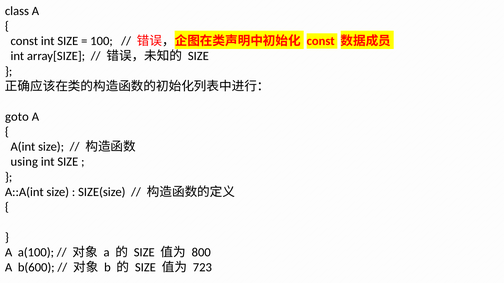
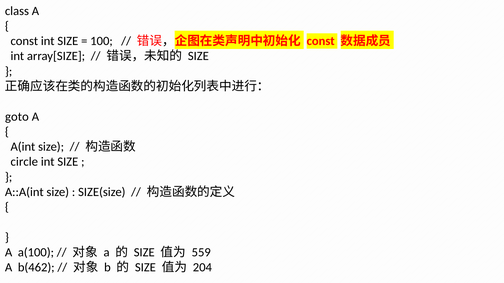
using: using -> circle (24, 162)
800: 800 -> 559 (201, 253)
b(600: b(600 -> b(462 (36, 268)
723: 723 -> 204 (202, 268)
